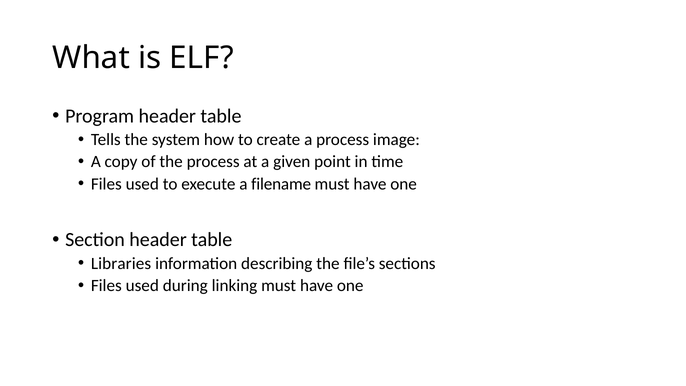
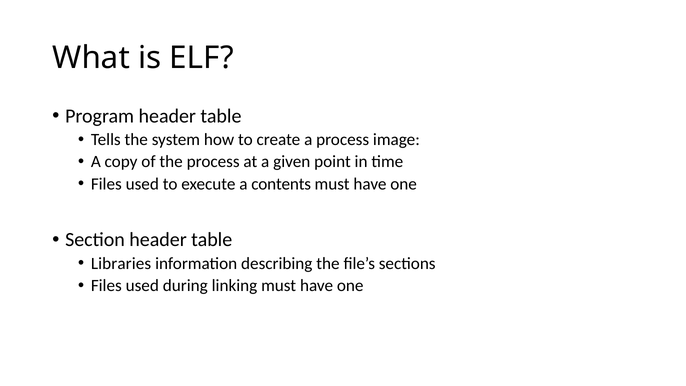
filename: filename -> contents (281, 184)
